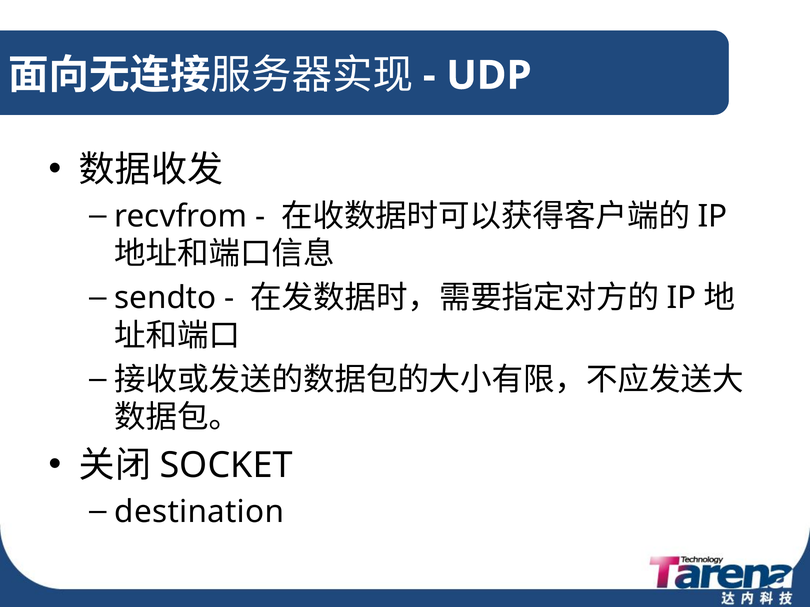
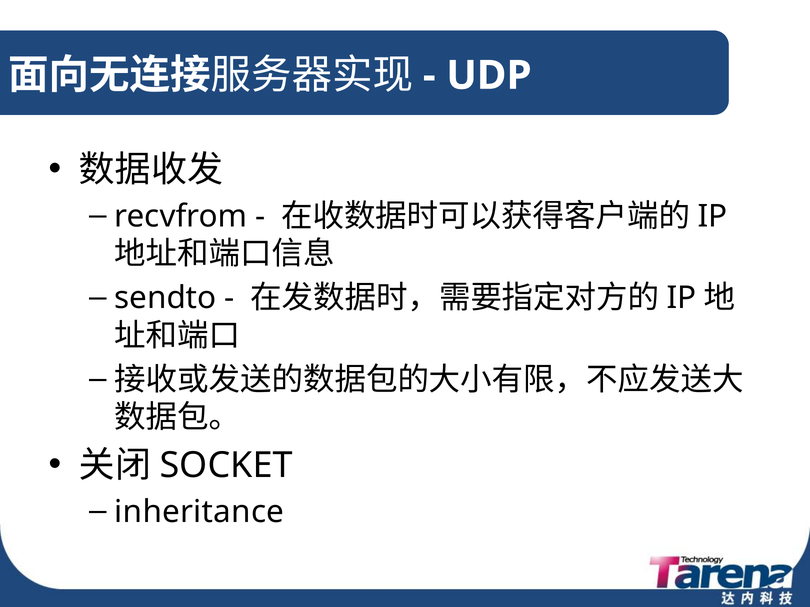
destination: destination -> inheritance (199, 512)
